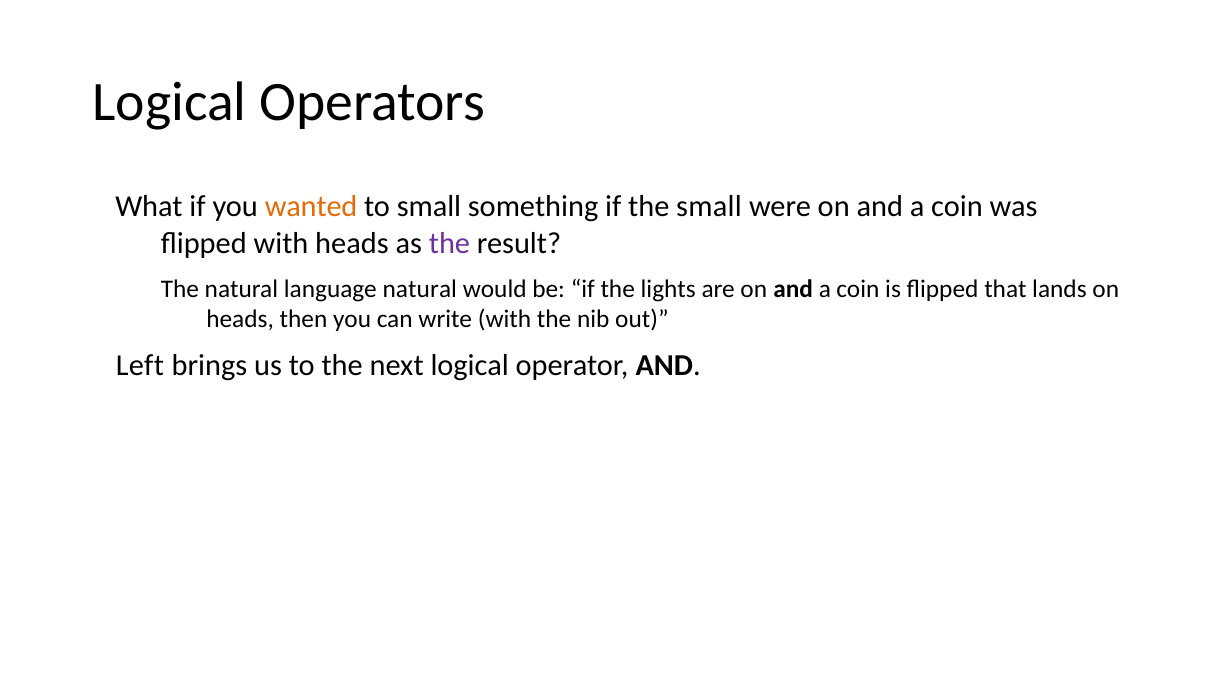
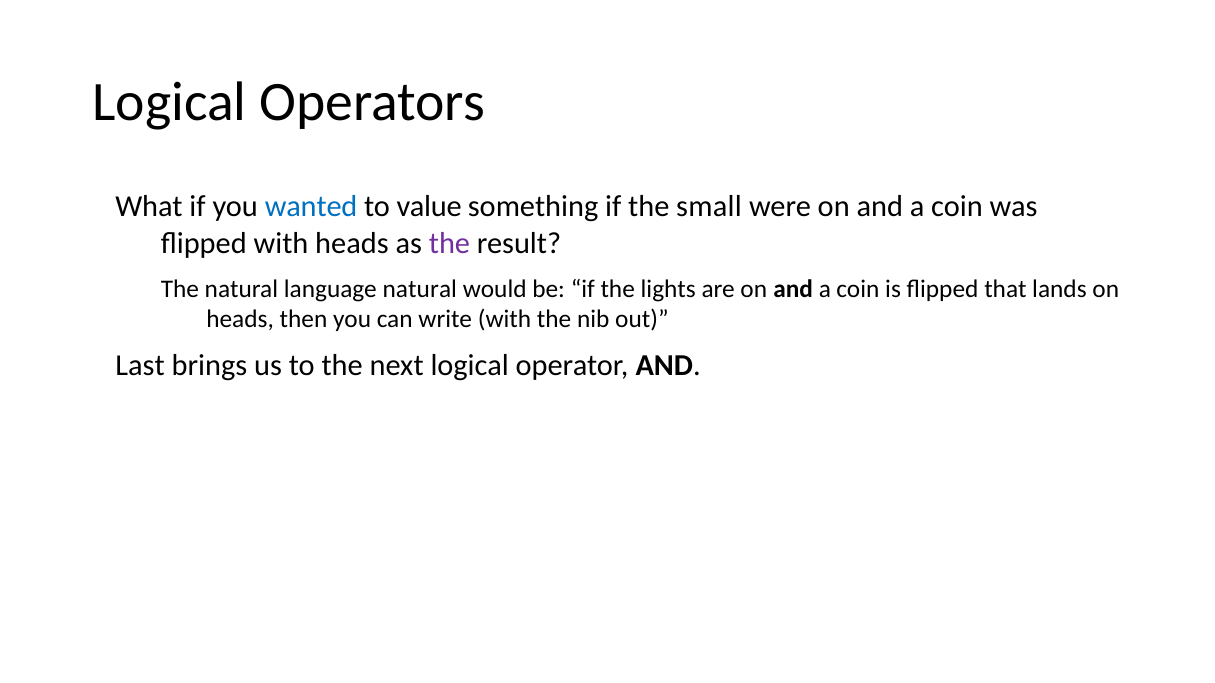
wanted colour: orange -> blue (311, 207)
to small: small -> value (429, 207)
Left: Left -> Last (140, 366)
